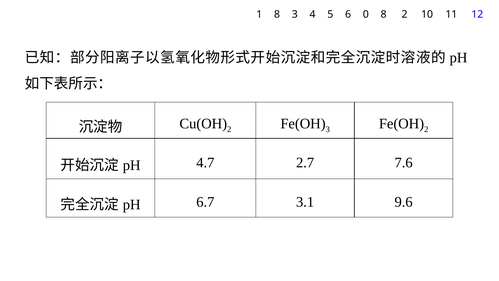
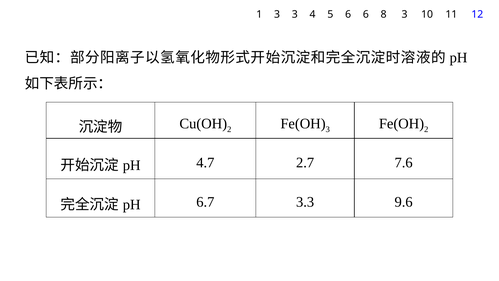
1 8: 8 -> 3 (277, 14)
6 0: 0 -> 6 (366, 14)
8 2: 2 -> 3 (405, 14)
3.1: 3.1 -> 3.3 (305, 202)
